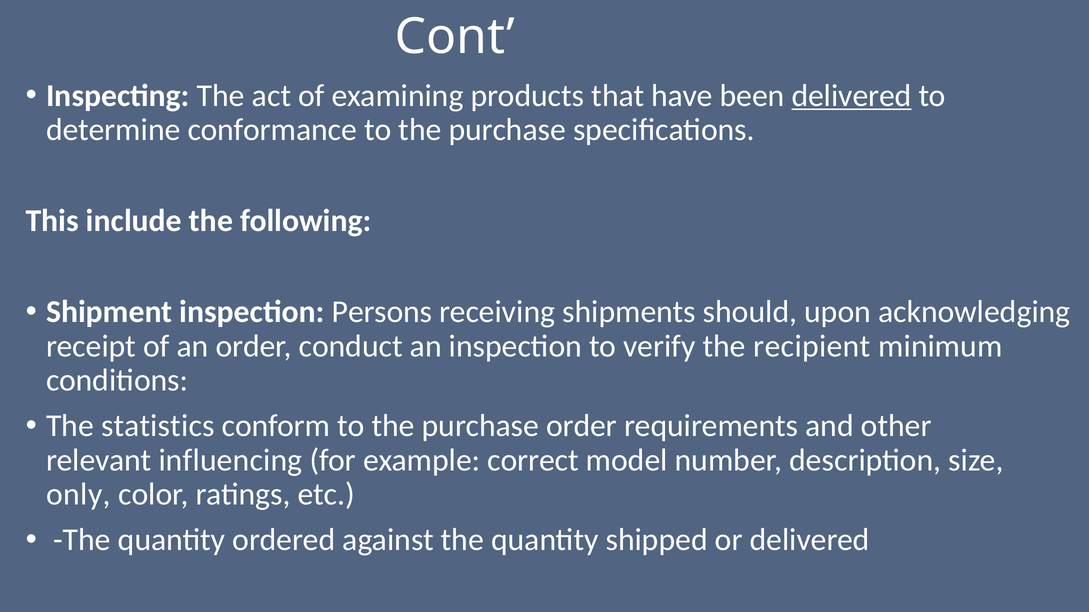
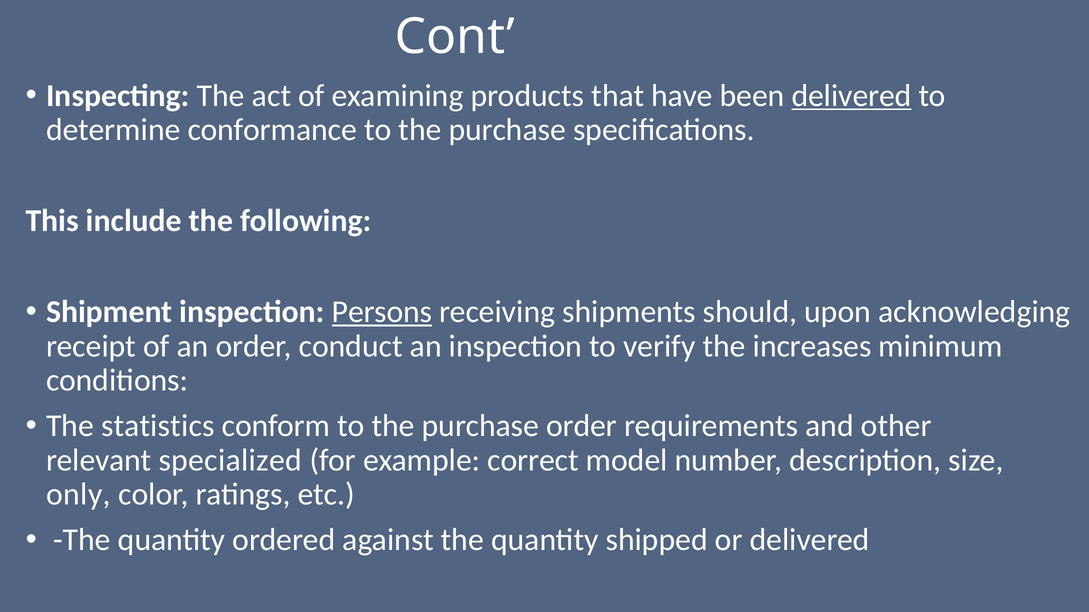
Persons underline: none -> present (382, 312)
recipient: recipient -> increases (812, 346)
influencing: influencing -> specialized (230, 461)
